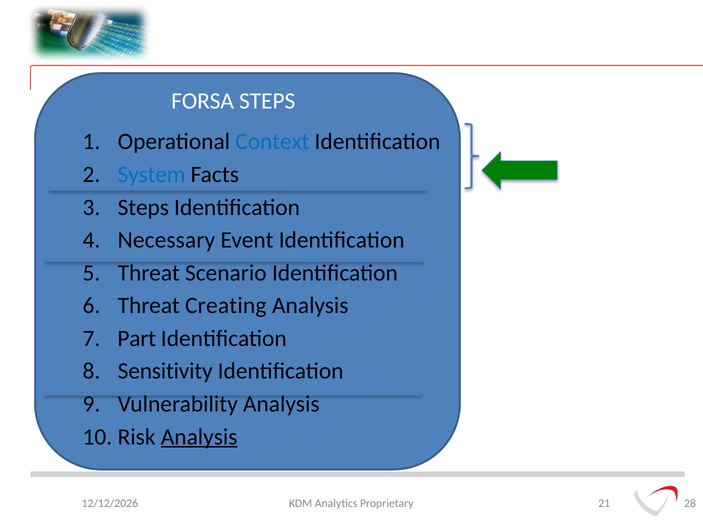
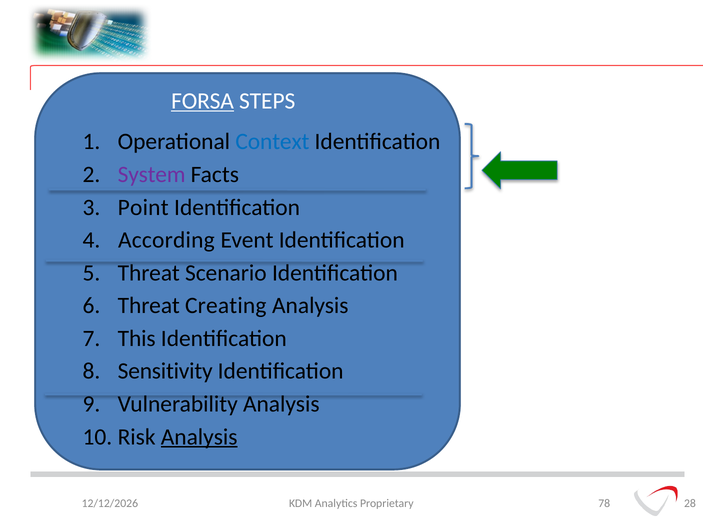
FORSA underline: none -> present (203, 101)
System colour: blue -> purple (152, 175)
Steps: Steps -> Point (143, 207)
Necessary: Necessary -> According (166, 240)
Part: Part -> This (137, 339)
21: 21 -> 78 (604, 503)
